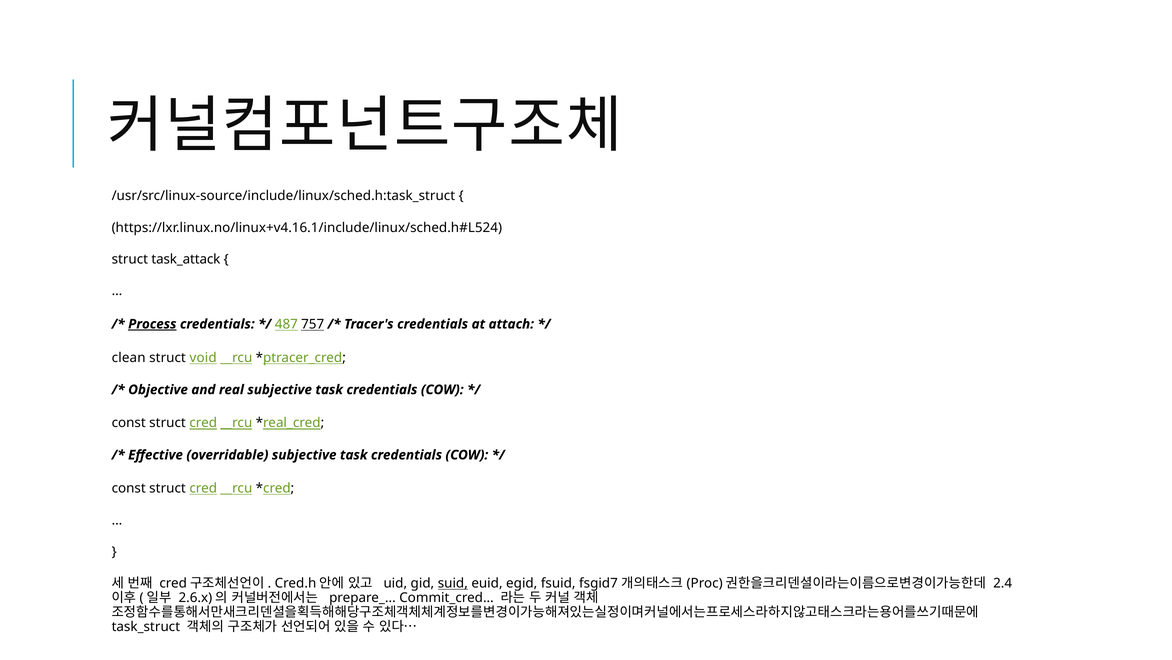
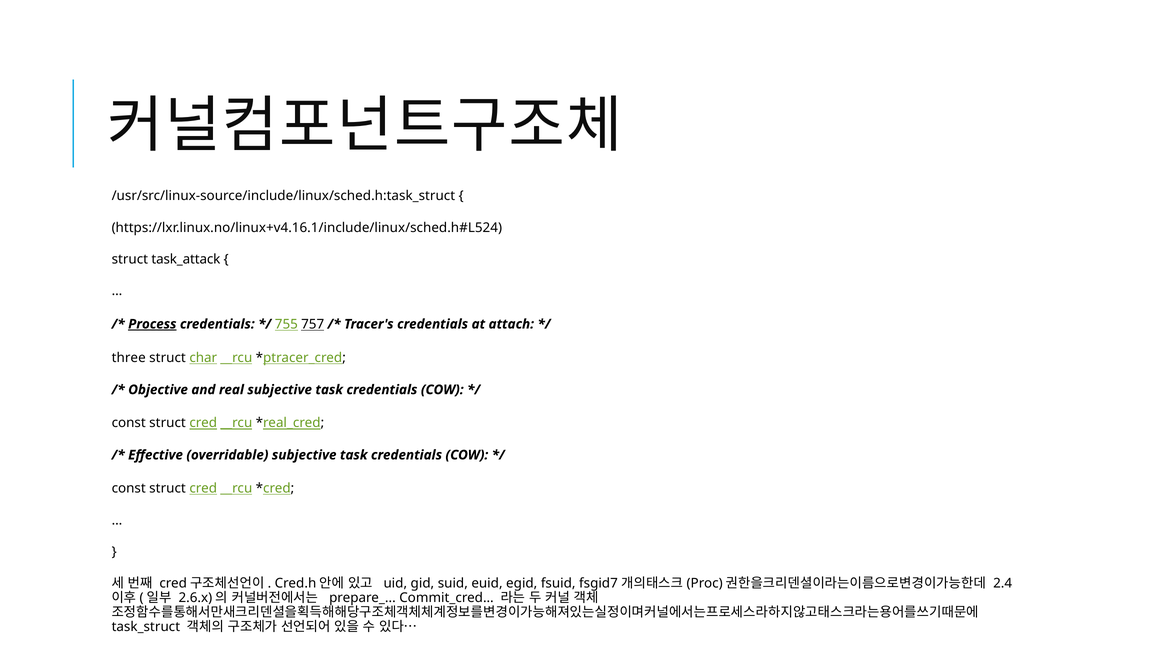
487: 487 -> 755 (286, 324)
clean: clean -> three (129, 357)
void: void -> char (203, 357)
suid underline: present -> none (453, 583)
